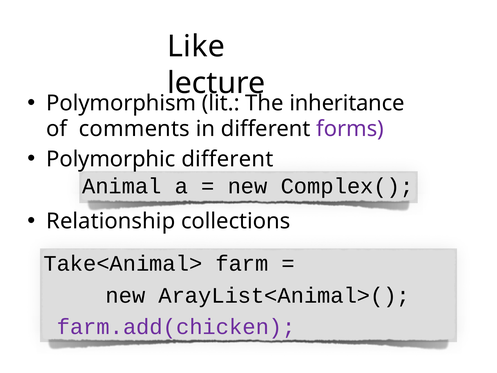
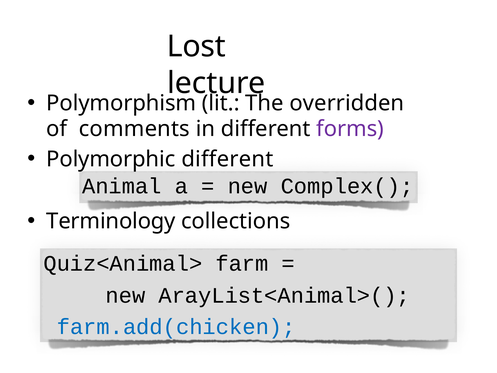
Like: Like -> Lost (196, 47)
inheritance: inheritance -> overridden (347, 103)
Relationship: Relationship -> Terminology (111, 221)
Take<Animal>: Take<Animal> -> Quiz<Animal> (123, 263)
farm.add(chicken colour: purple -> blue (176, 327)
